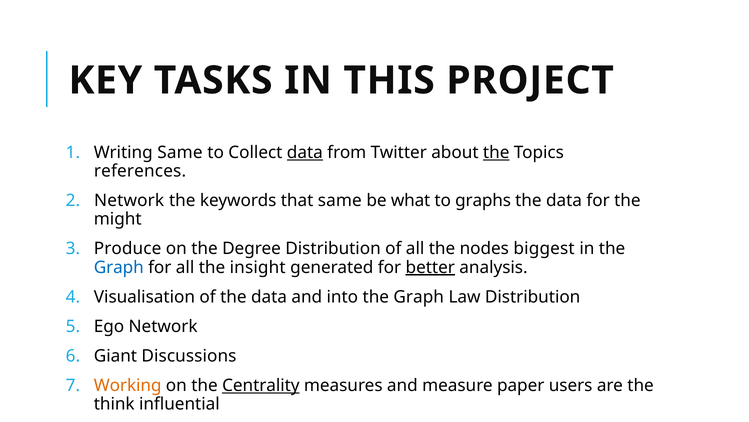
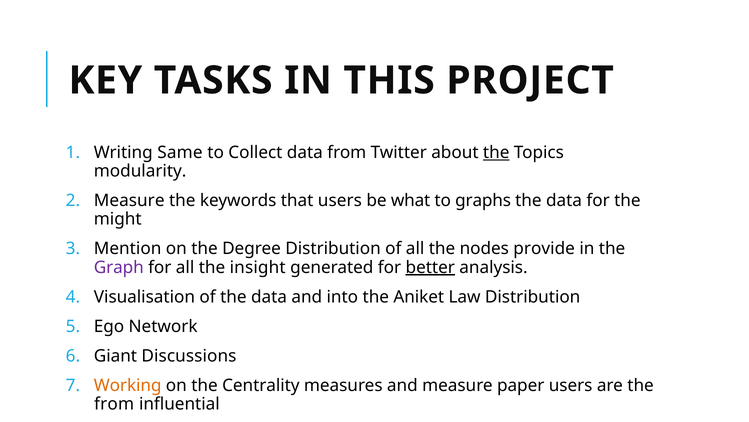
data underline: present -> none (305, 152)
references: references -> modularity (140, 171)
Network: Network -> Measure (129, 200)
that same: same -> users (340, 200)
Produce: Produce -> Mention (128, 248)
biggest: biggest -> provide (544, 248)
Graph colour: blue -> purple (119, 267)
into the Graph: Graph -> Aniket (419, 296)
Centrality underline: present -> none (261, 385)
think: think -> from (114, 403)
